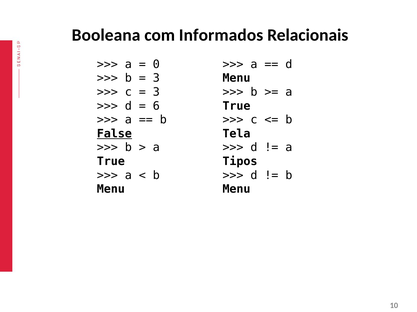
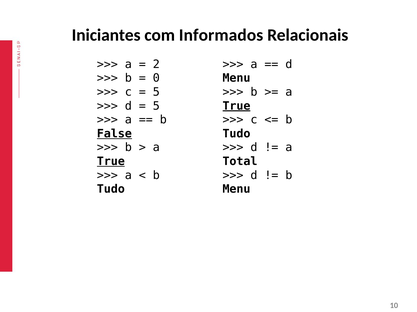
Booleana: Booleana -> Iniciantes (106, 35)
0: 0 -> 2 (156, 64)
3: 3 -> 0 (156, 78)
3: 3 -> 5 (156, 92)
6: 6 -> 5 (156, 106)
True underline: none -> present (236, 106)
Tela: Tela -> Tudo (236, 134)
True underline: none -> present (111, 162)
Tipos: Tipos -> Total (240, 162)
Menu: Menu -> Tudo (111, 190)
